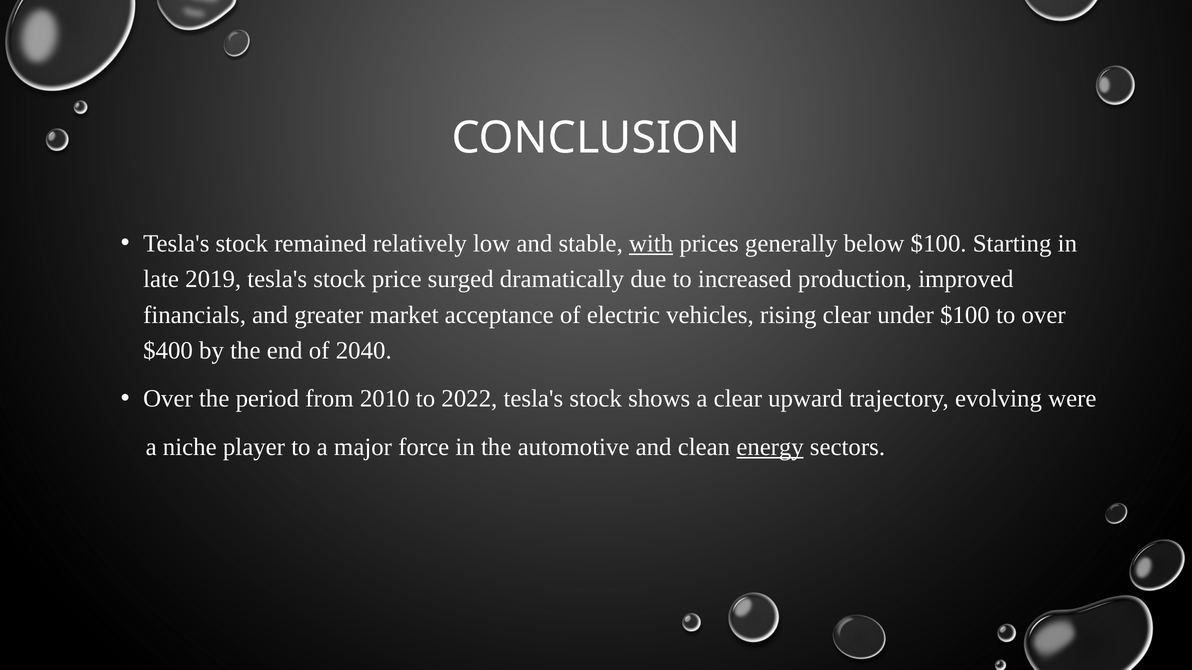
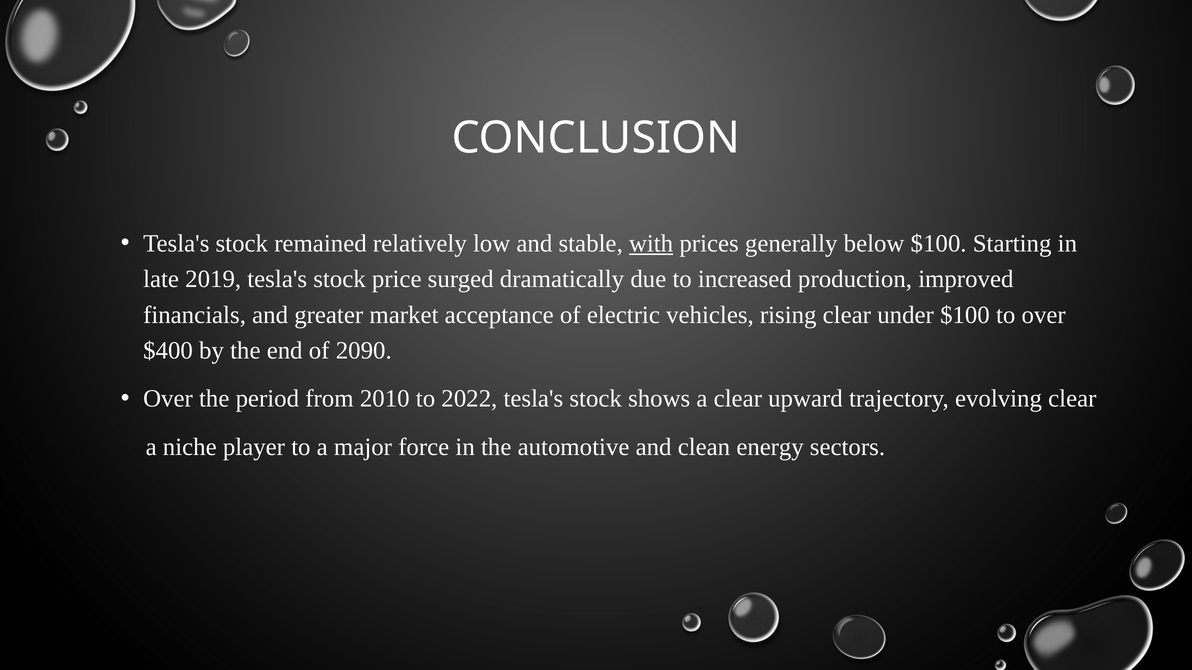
2040: 2040 -> 2090 (364, 351)
evolving were: were -> clear (1072, 399)
energy underline: present -> none (770, 447)
